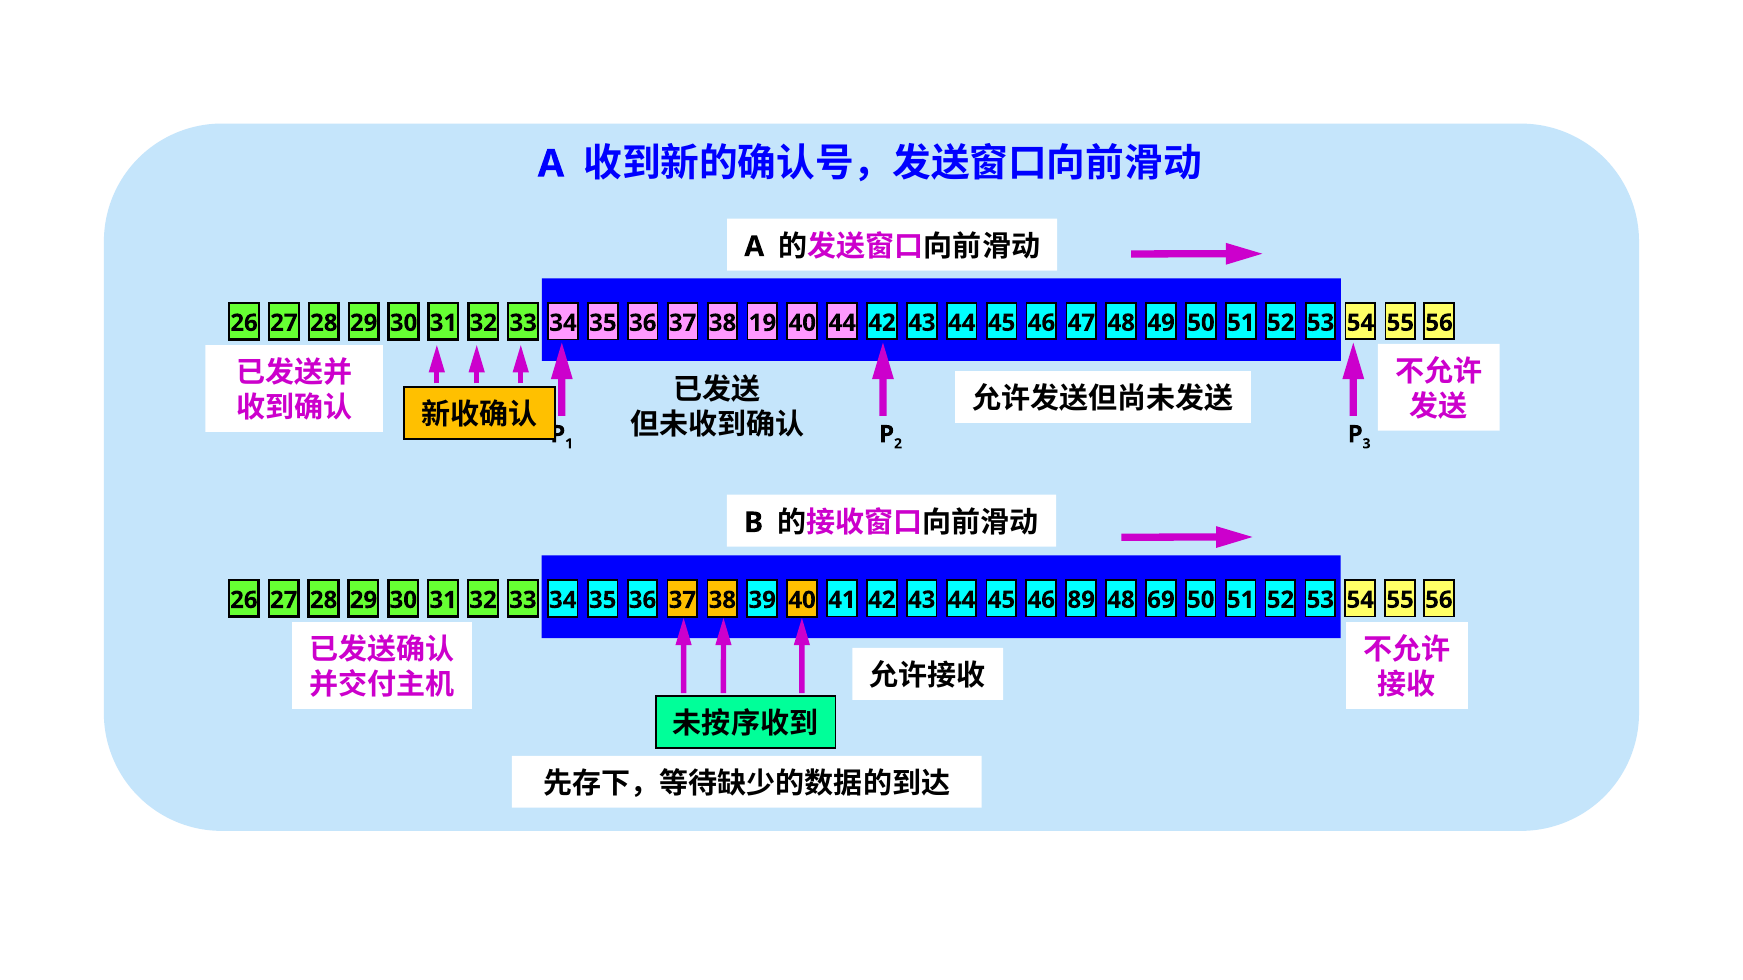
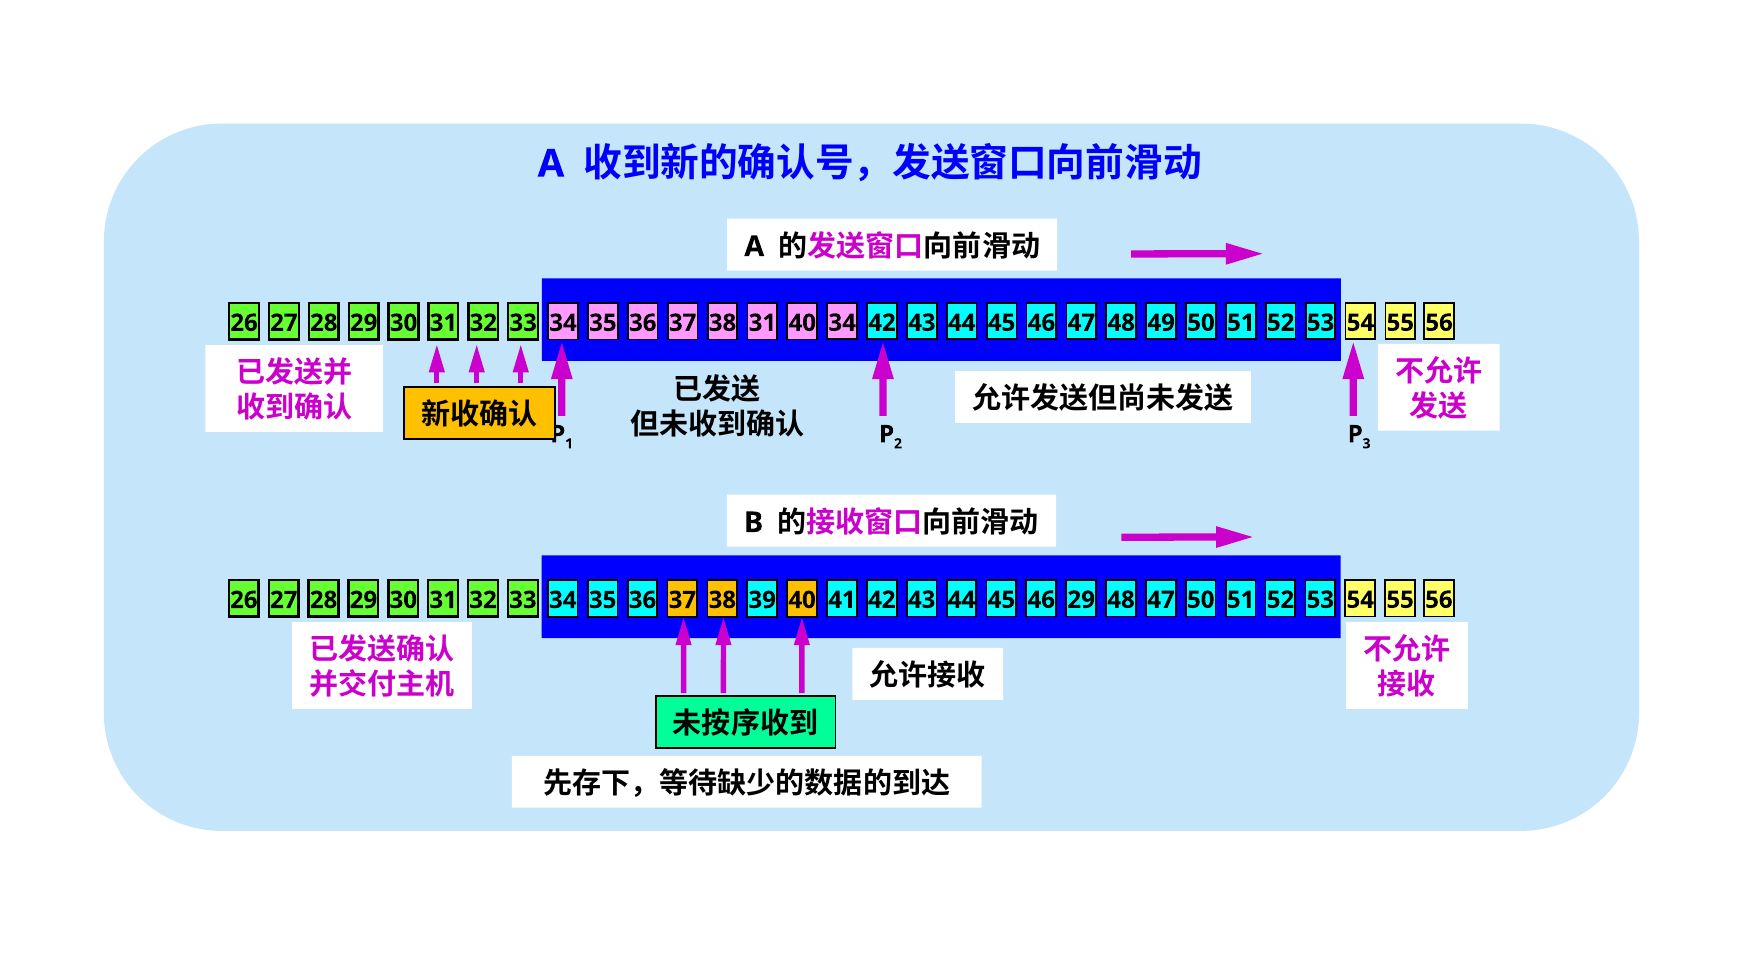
38 19: 19 -> 31 (762, 323)
40 44: 44 -> 34 (842, 323)
46 89: 89 -> 29 (1081, 600)
48 69: 69 -> 47 (1161, 600)
